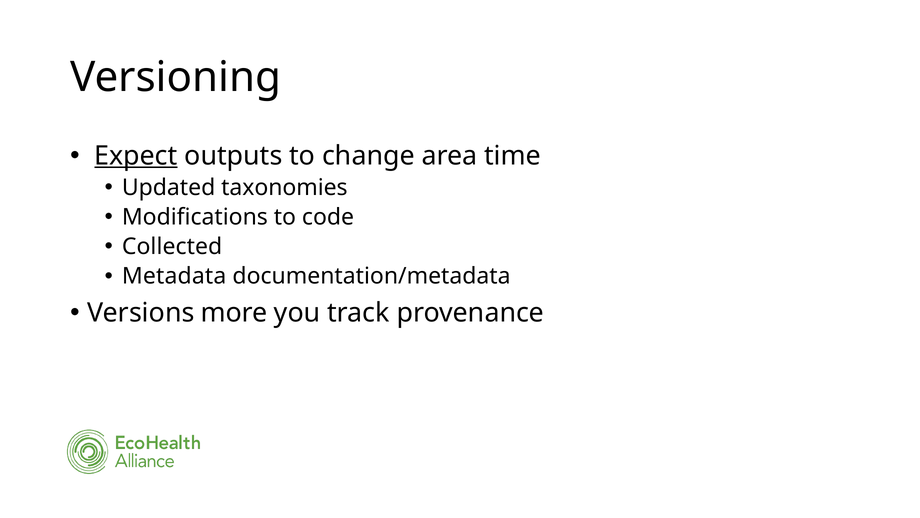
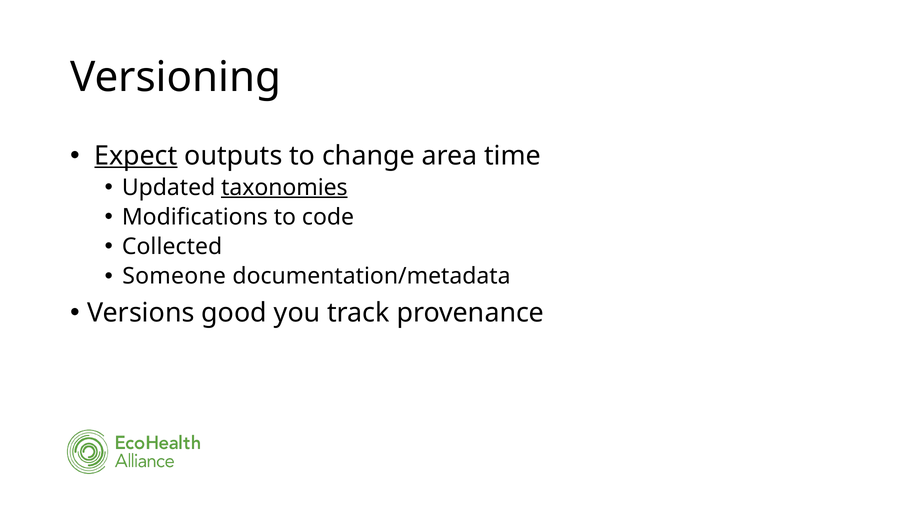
taxonomies underline: none -> present (284, 187)
Metadata: Metadata -> Someone (174, 276)
more: more -> good (234, 313)
